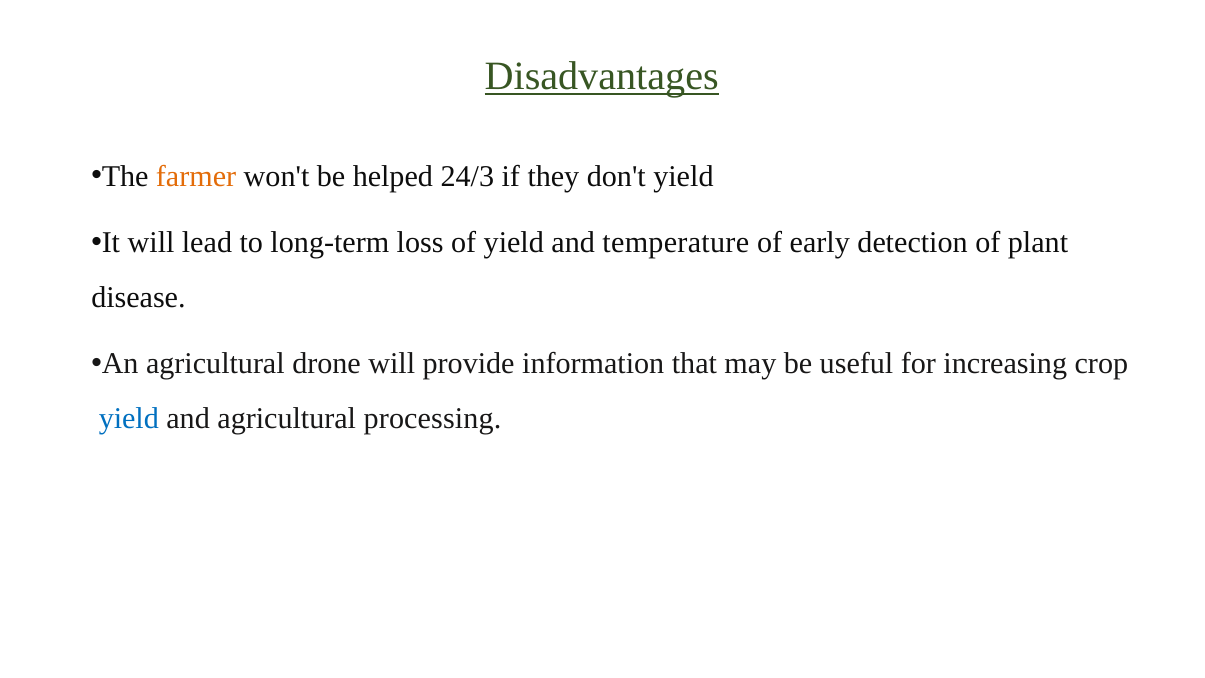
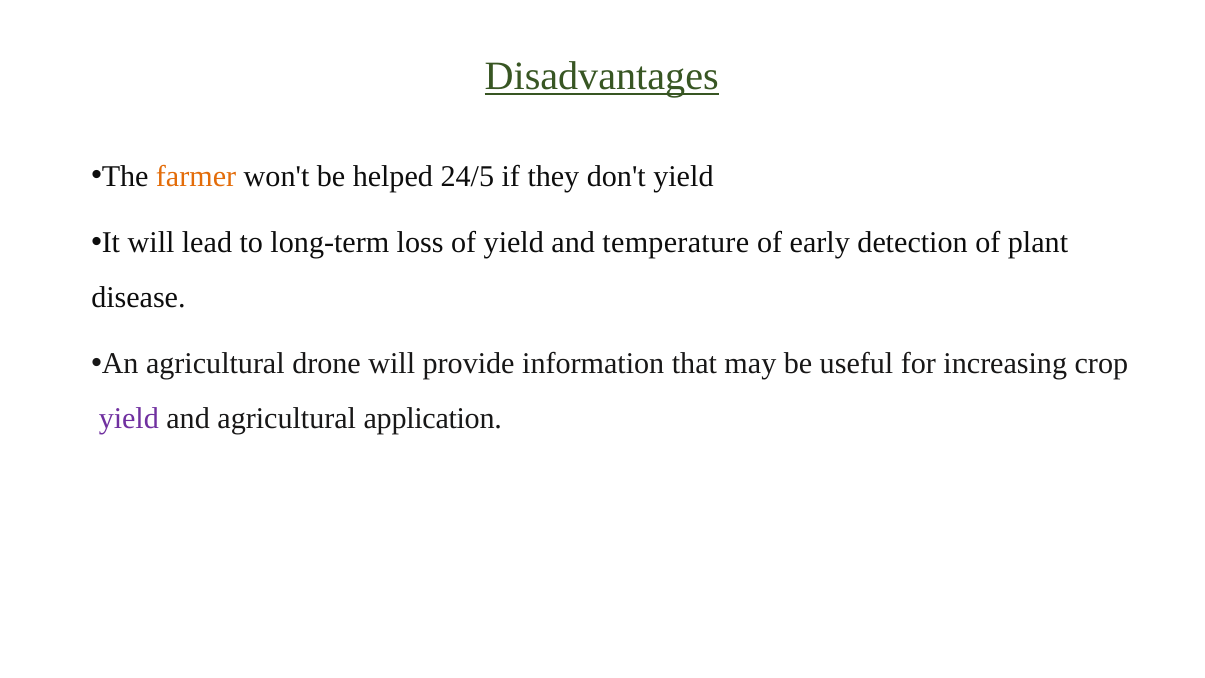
24/3: 24/3 -> 24/5 (467, 176)
yield colour: blue -> purple (129, 418)
processing: processing -> application (433, 418)
